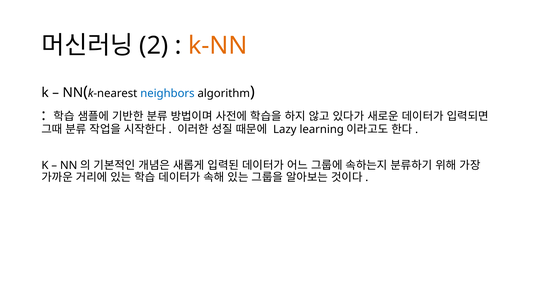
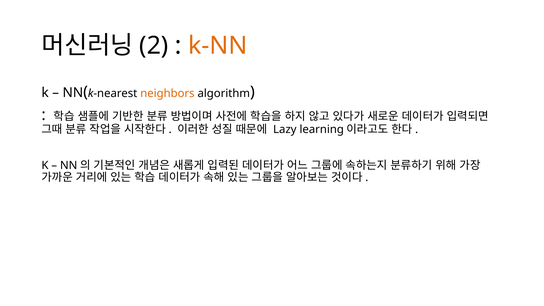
neighbors colour: blue -> orange (167, 93)
